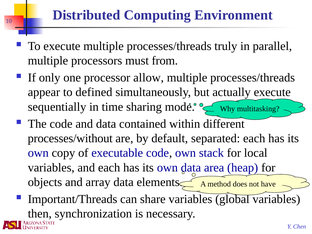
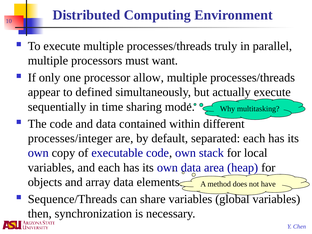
from: from -> want (165, 61)
processes/without: processes/without -> processes/integer (70, 138)
Important/Threads: Important/Threads -> Sequence/Threads (72, 199)
